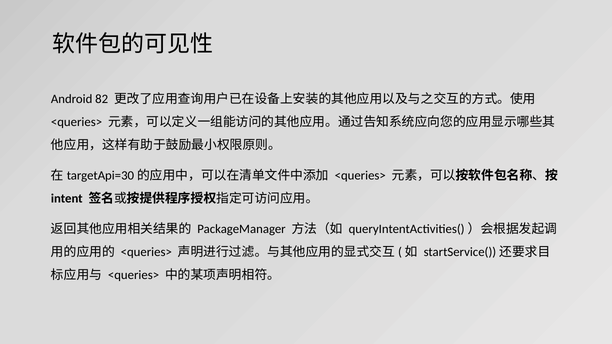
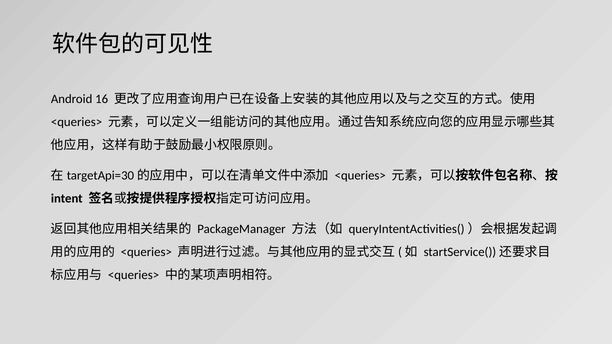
82: 82 -> 16 (102, 99)
